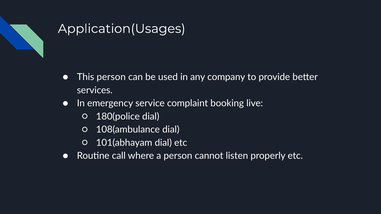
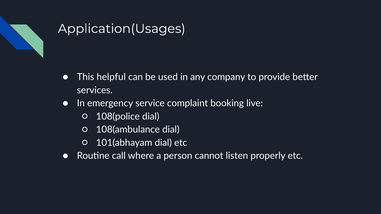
This person: person -> helpful (111, 77)
180(police: 180(police -> 108(police (118, 117)
